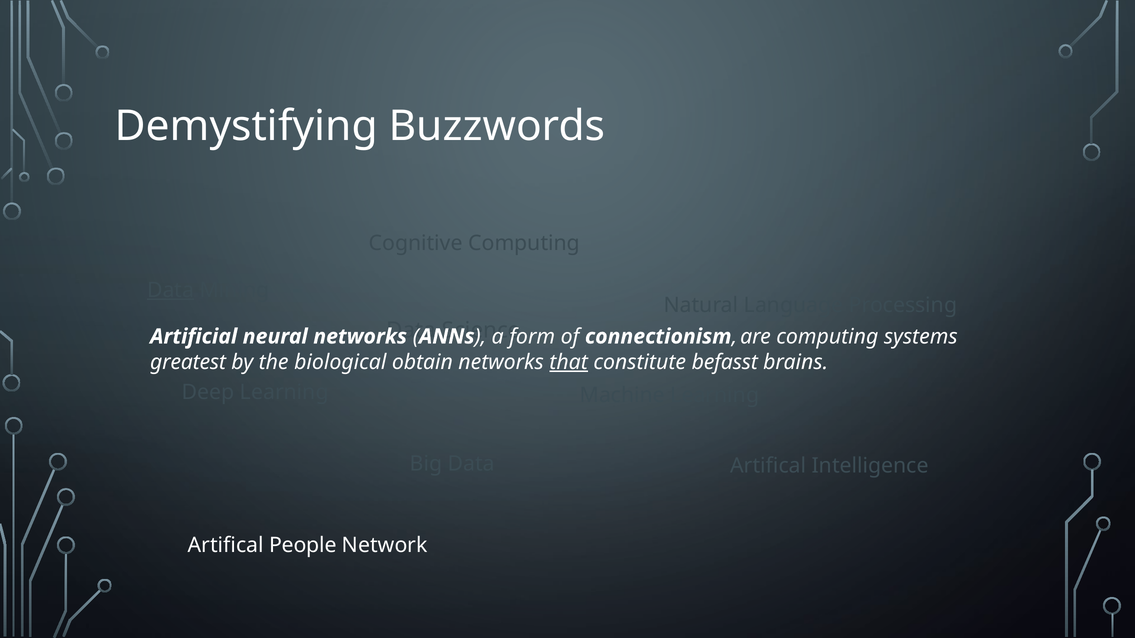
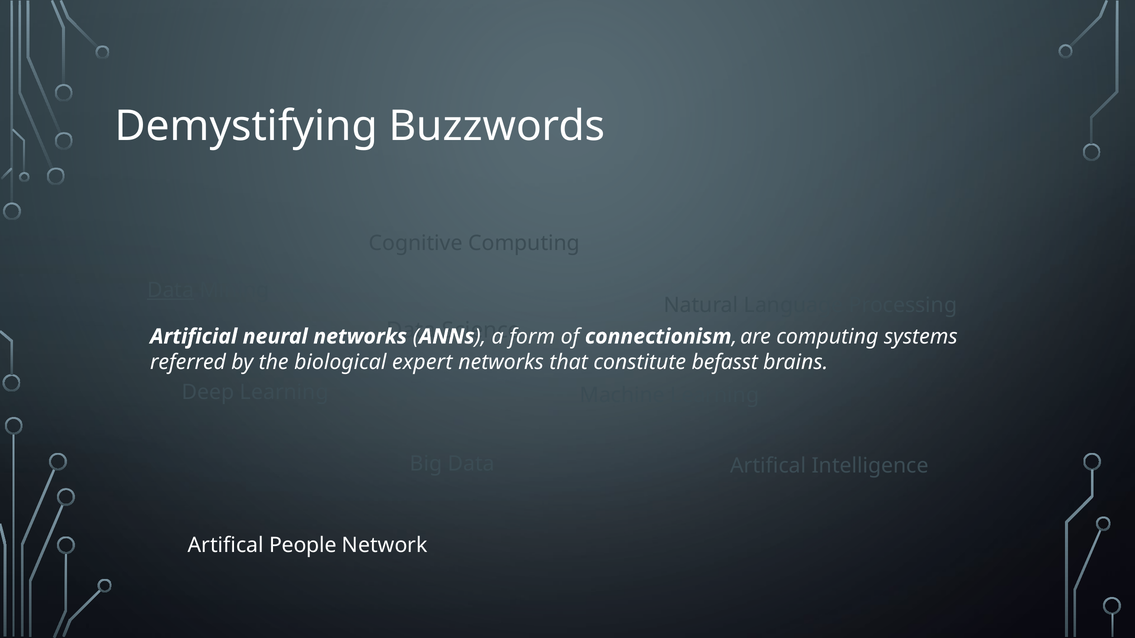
greatest: greatest -> referred (188, 362)
obtain: obtain -> expert (422, 362)
that underline: present -> none (569, 362)
